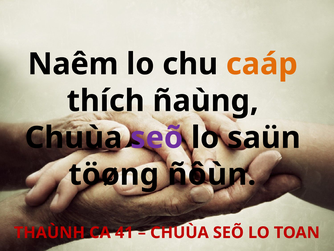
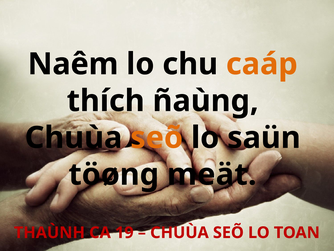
seõ colour: purple -> orange (157, 137)
ñôùn: ñôùn -> meät (212, 174)
41: 41 -> 19 (124, 232)
